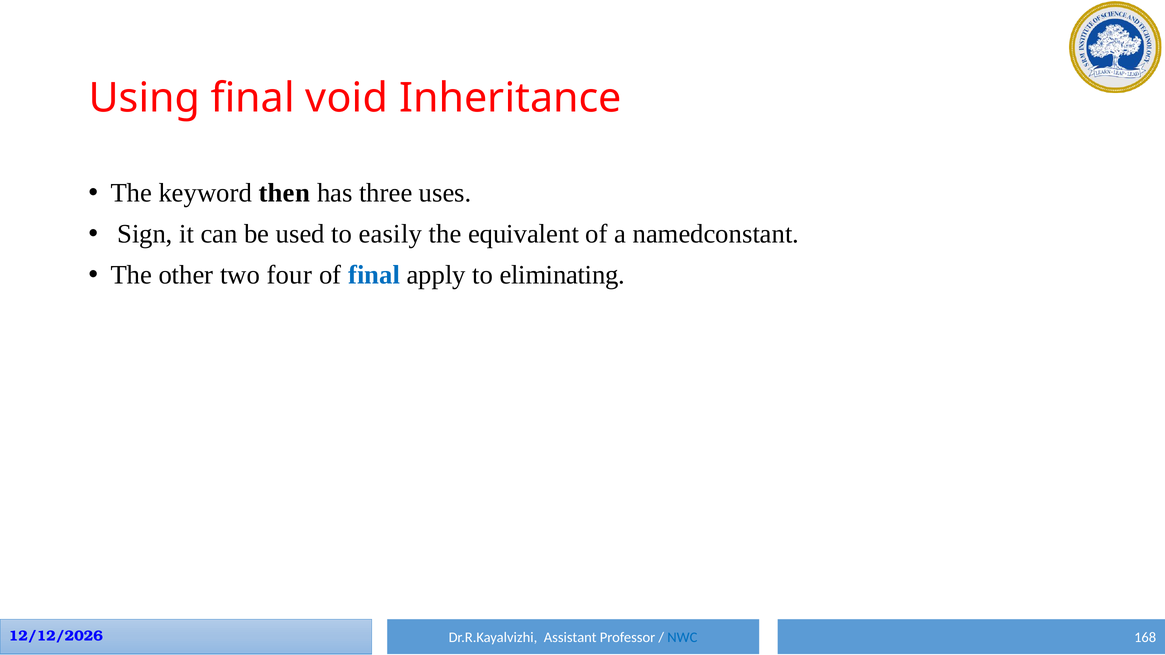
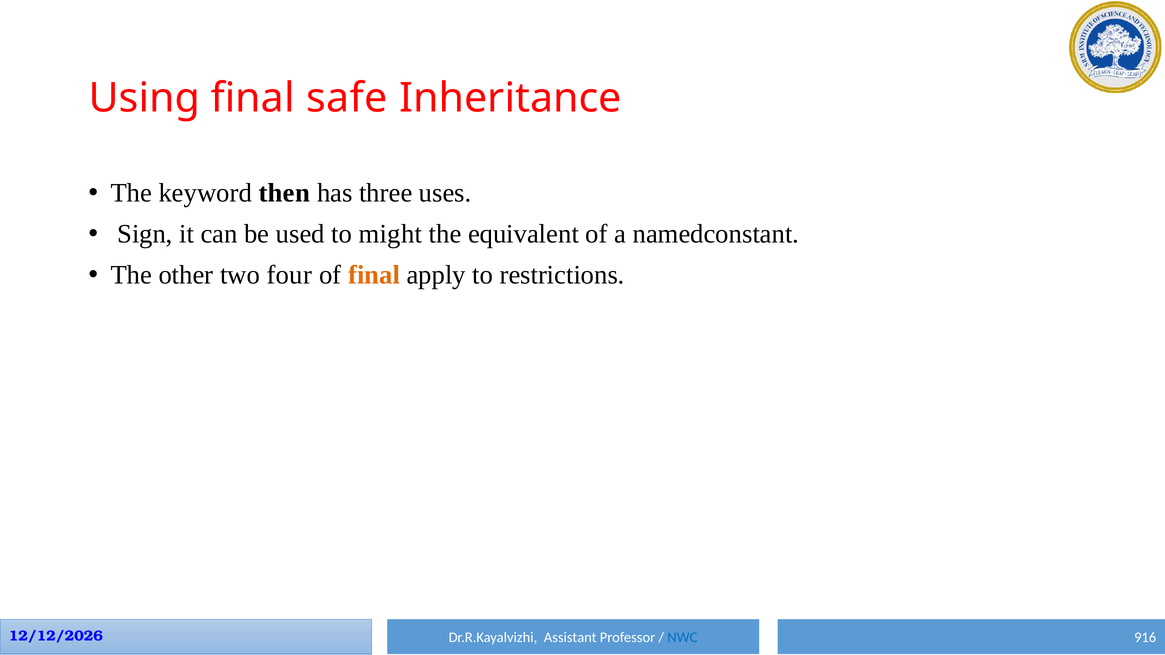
void: void -> safe (347, 98)
easily: easily -> might (390, 234)
final colour: blue -> orange (374, 275)
eliminating: eliminating -> restrictions (562, 275)
168: 168 -> 916 (1145, 638)
